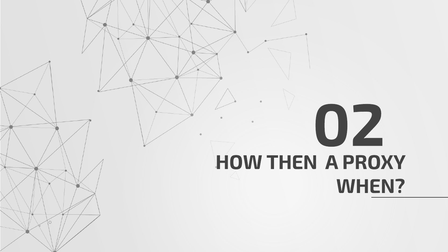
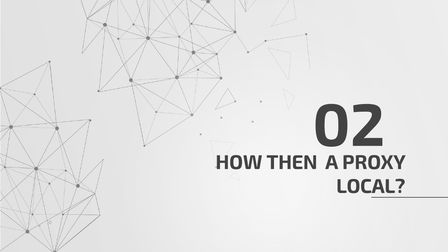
WHEN: WHEN -> LOCAL (371, 186)
